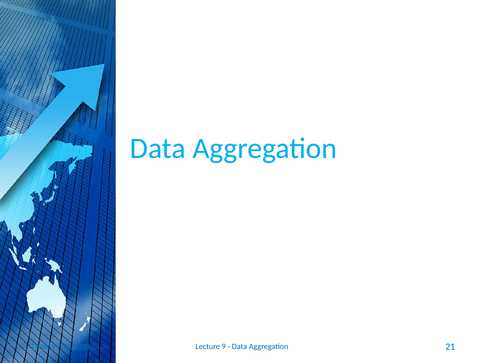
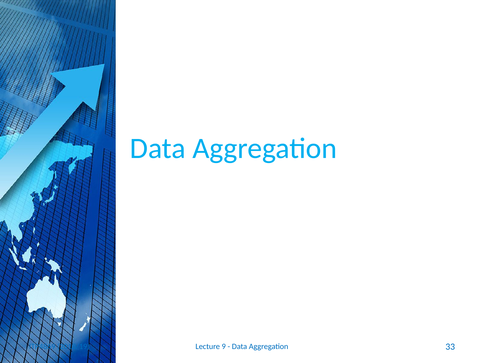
21: 21 -> 33 (450, 347)
